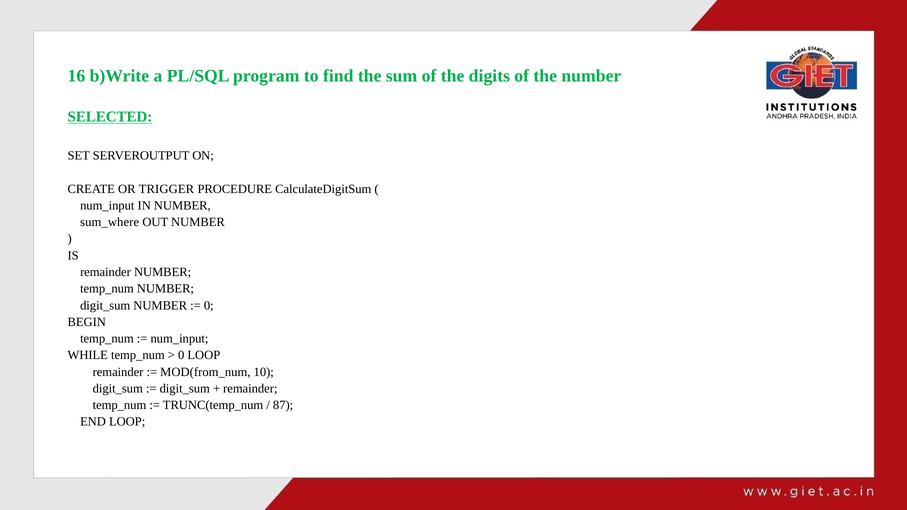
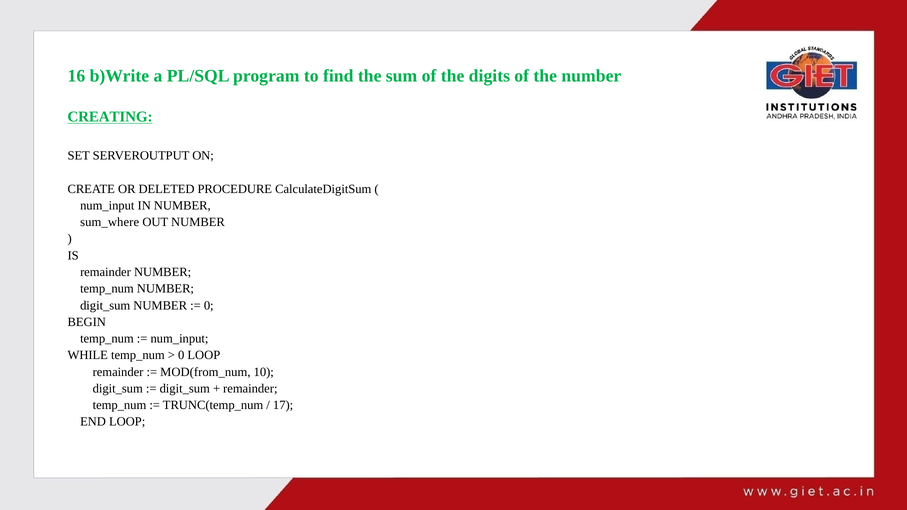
SELECTED: SELECTED -> CREATING (110, 117)
TRIGGER: TRIGGER -> DELETED (167, 189)
87: 87 -> 17 (283, 405)
